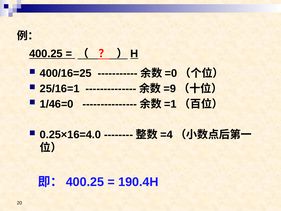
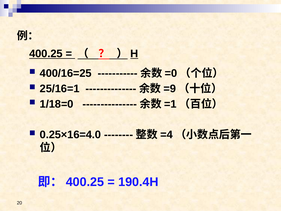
1/46=0: 1/46=0 -> 1/18=0 (57, 104)
